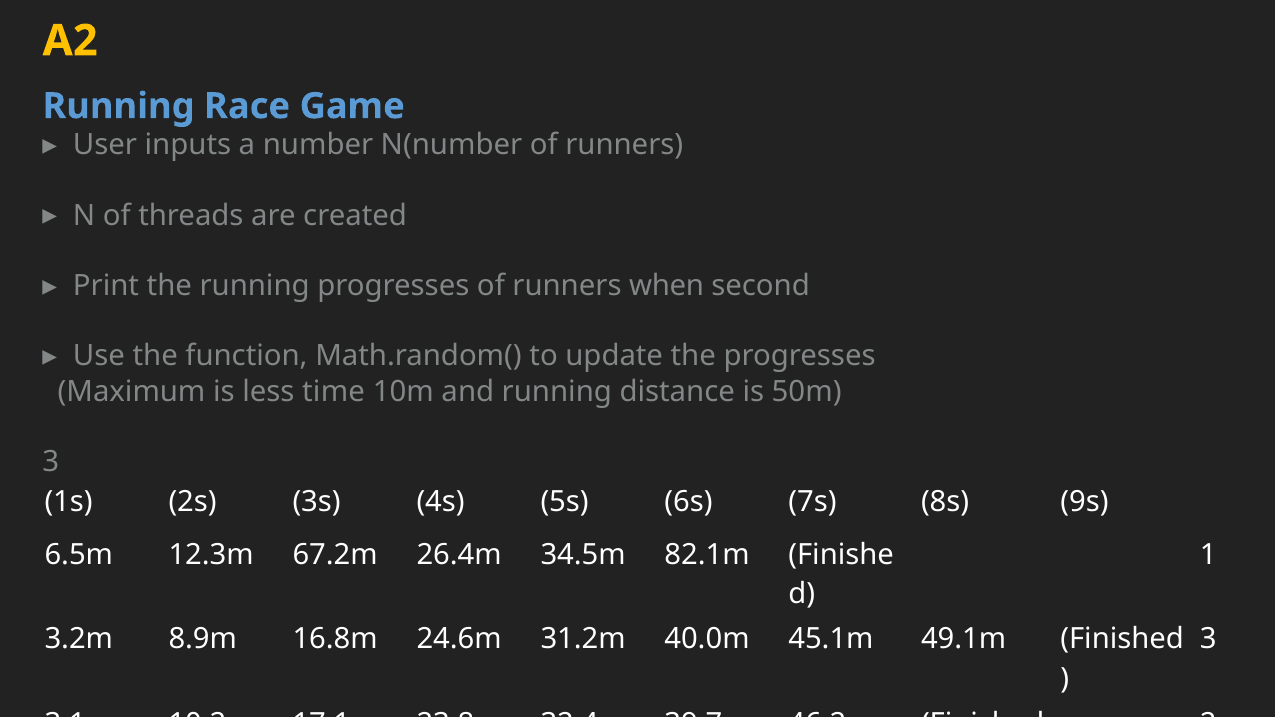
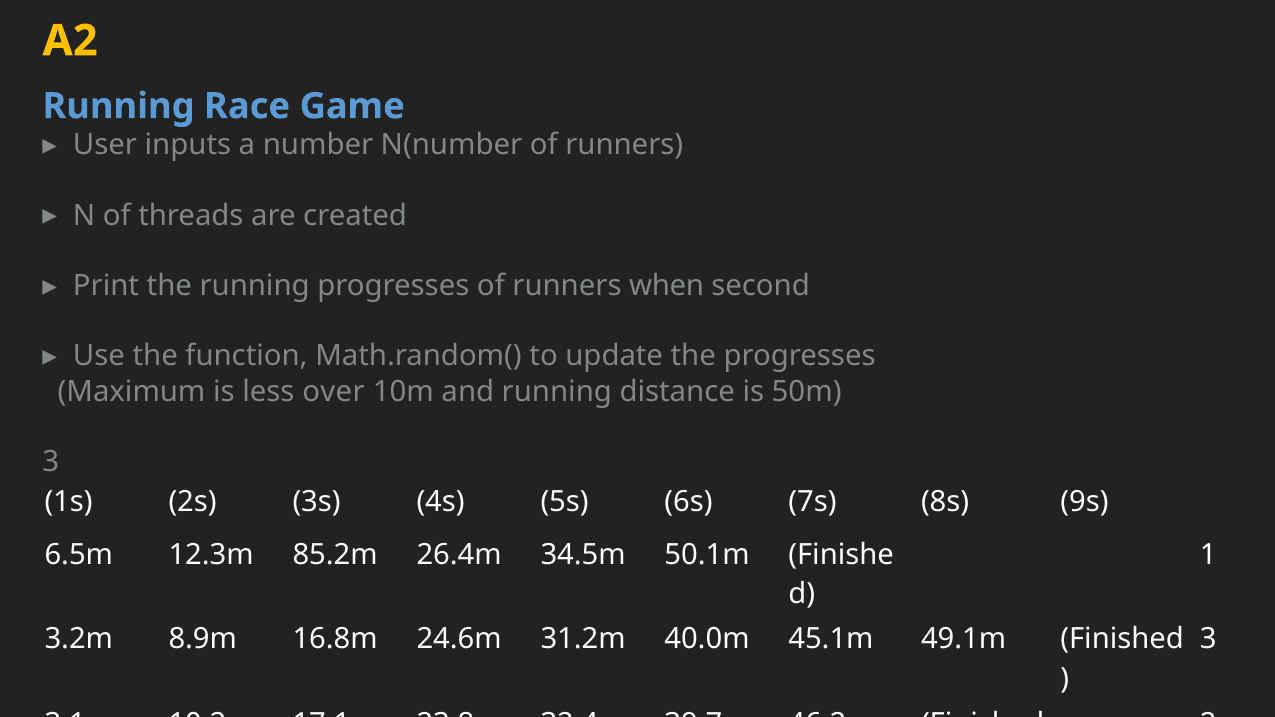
time: time -> over (334, 392)
67.2m: 67.2m -> 85.2m (335, 555)
82.1m: 82.1m -> 50.1m (707, 555)
